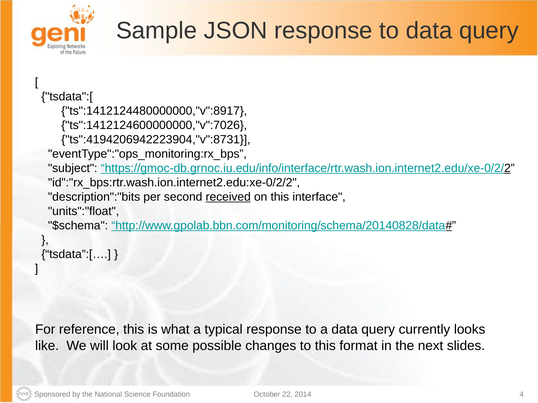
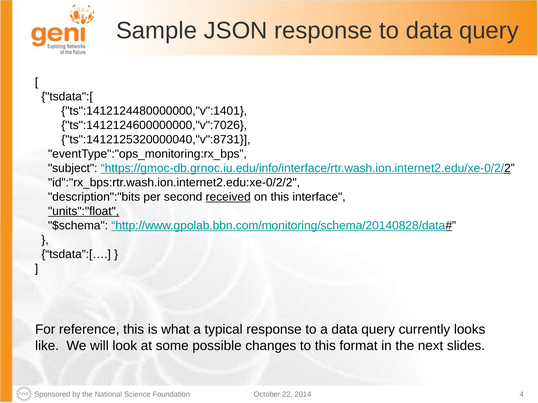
ts":1412124480000000,"v":8917: ts":1412124480000000,"v":8917 -> ts":1412124480000000,"v":1401 (154, 111)
ts":4194206942223904,"v":8731: ts":4194206942223904,"v":8731 -> ts":1412125320000040,"v":8731 (156, 140)
units":"float underline: none -> present (84, 211)
